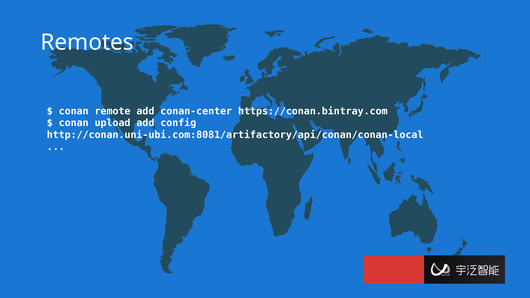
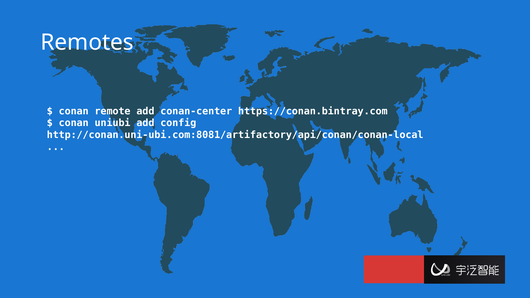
upload: upload -> uniubi (113, 123)
